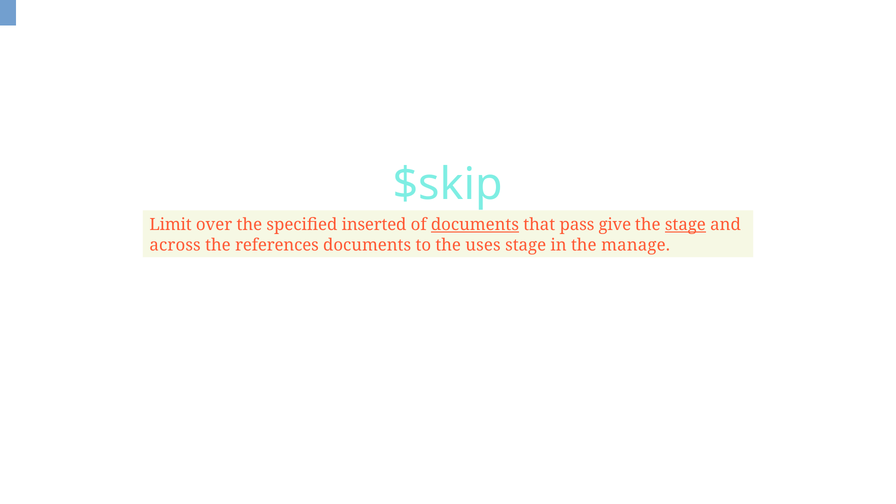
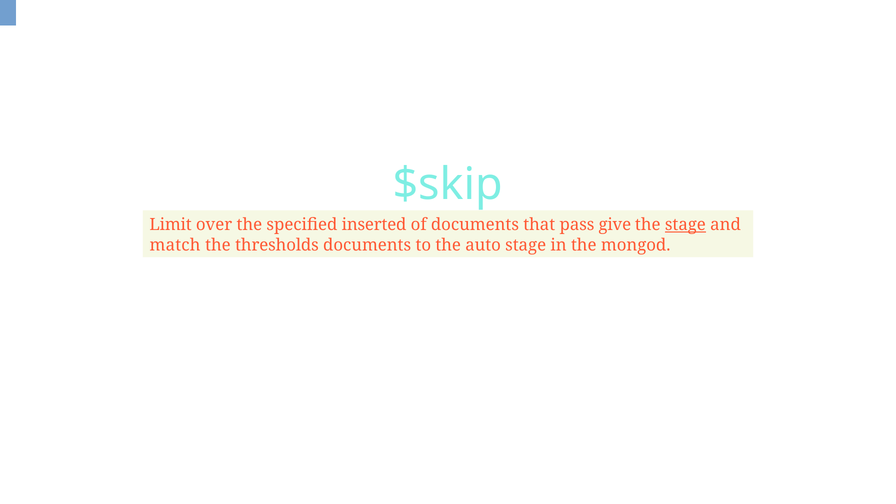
documents underline: present -> none (475, 225)
across: across -> match (175, 245)
references: references -> thresholds (277, 245)
uses: uses -> auto (483, 245)
manage: manage -> mongod (636, 245)
